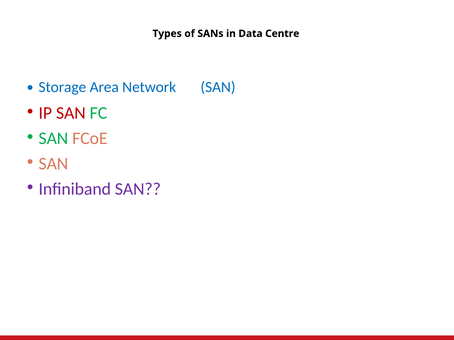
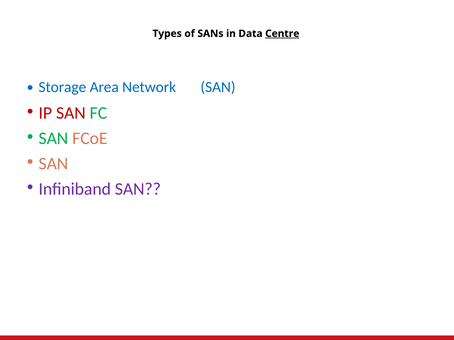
Centre underline: none -> present (282, 34)
